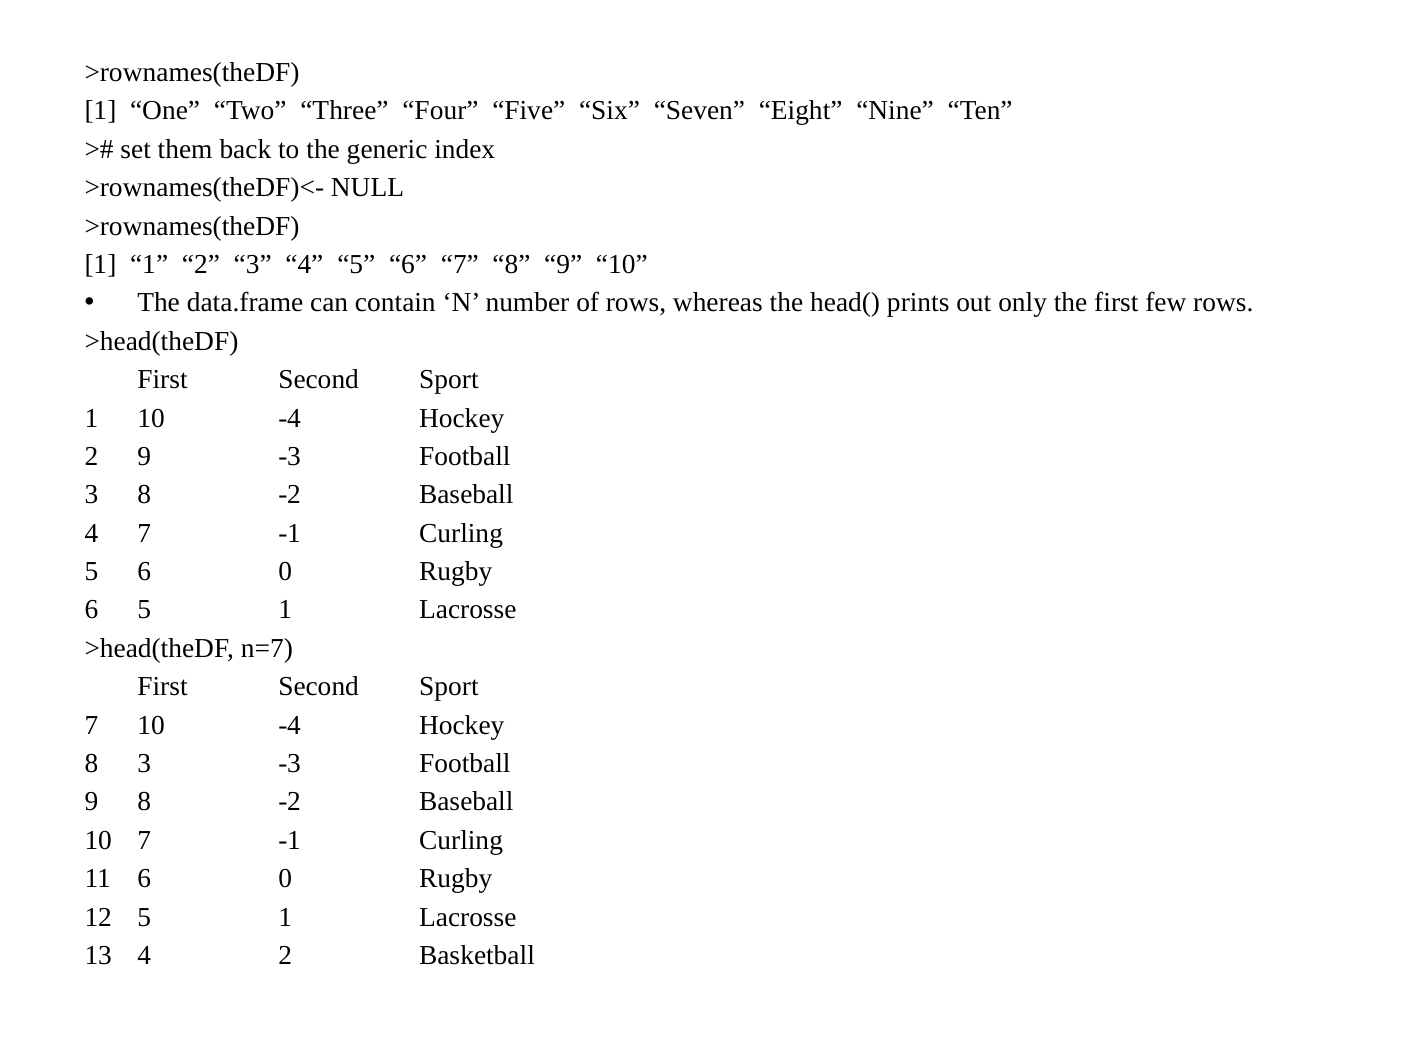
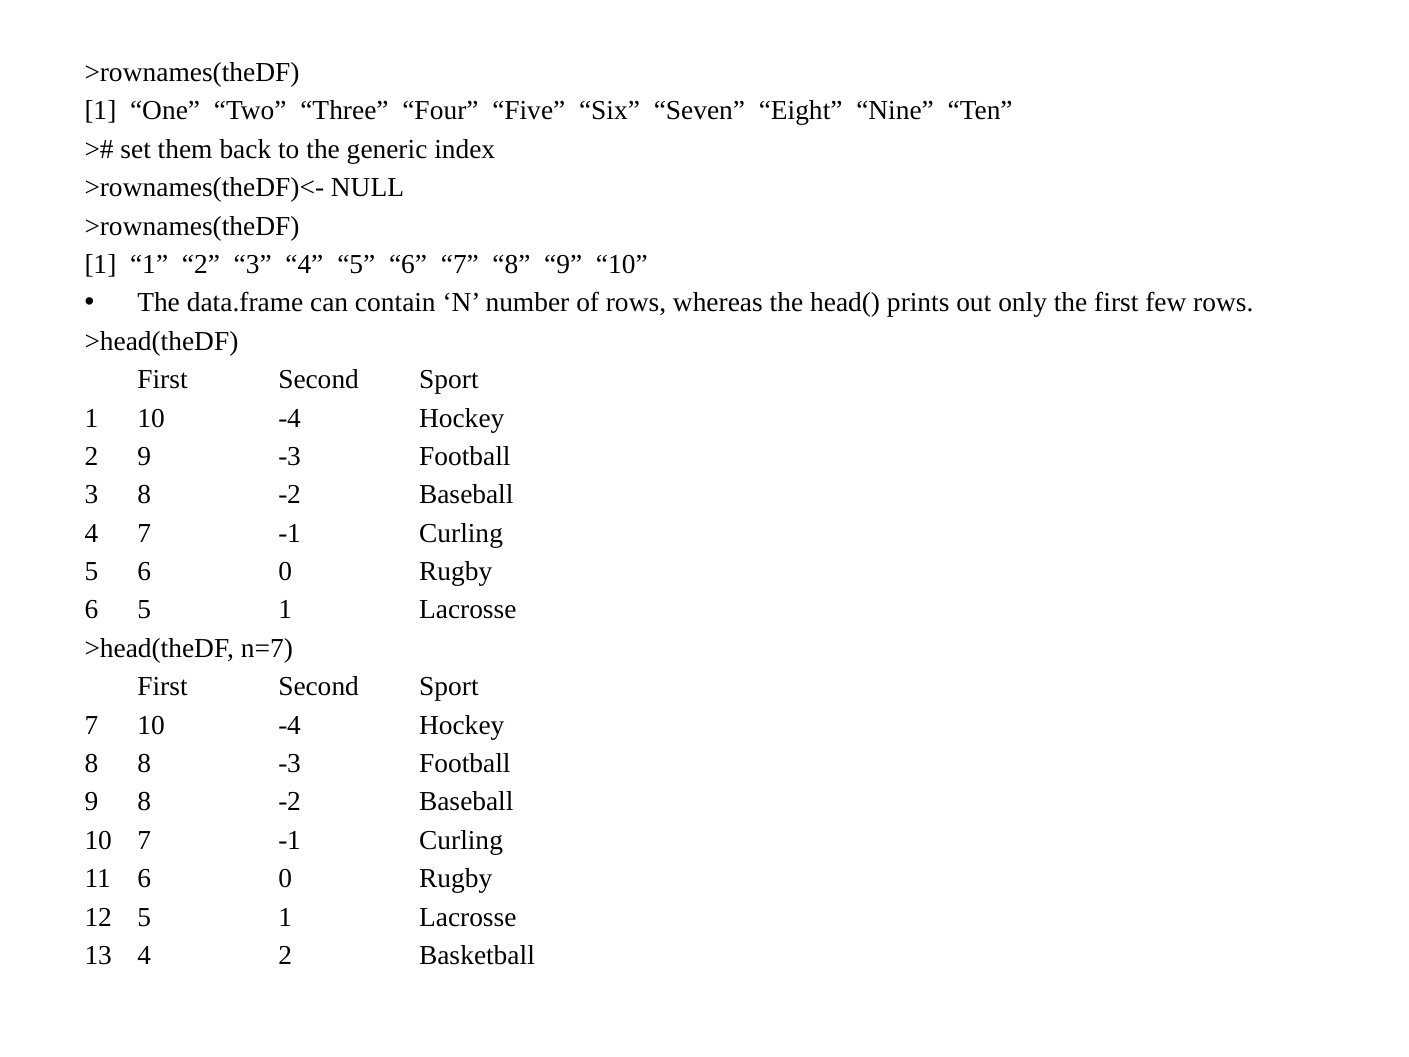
8 3: 3 -> 8 (144, 763)
